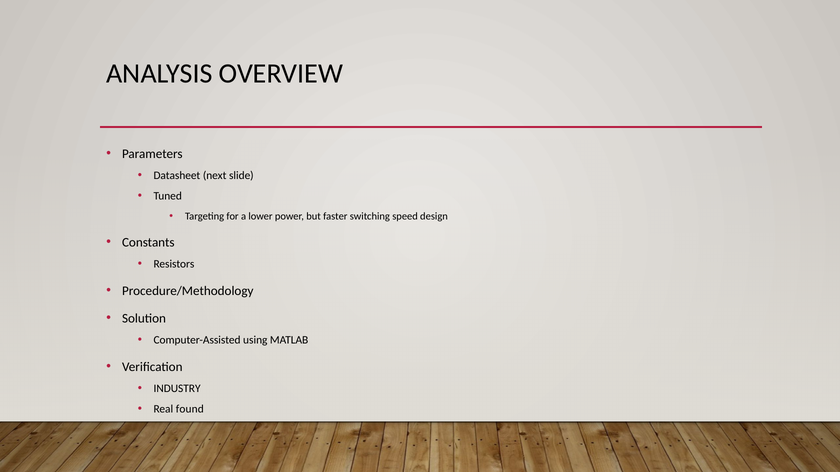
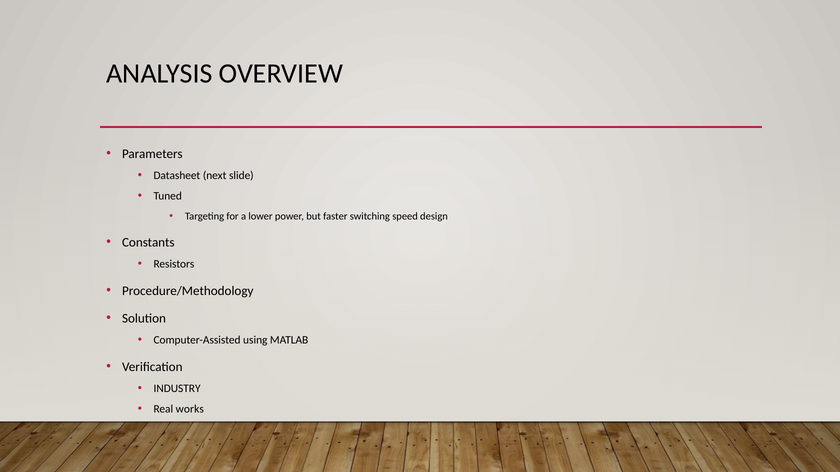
found: found -> works (190, 410)
